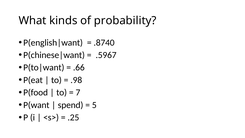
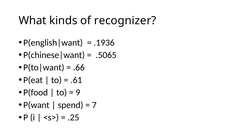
probability: probability -> recognizer (125, 21)
.8740: .8740 -> .1936 (104, 43)
.5967: .5967 -> .5065 (106, 55)
.98: .98 -> .61 (76, 80)
7: 7 -> 9 (78, 92)
5: 5 -> 7 (94, 105)
